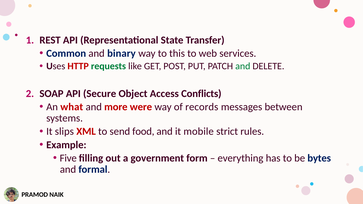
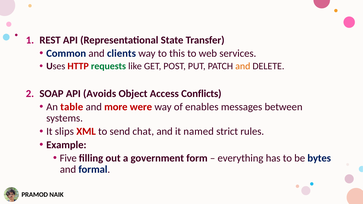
binary: binary -> clients (121, 53)
and colour: green -> orange (243, 66)
Secure: Secure -> Avoids (100, 94)
what: what -> table (72, 107)
records: records -> enables (202, 107)
food: food -> chat (143, 132)
mobile: mobile -> named (199, 132)
